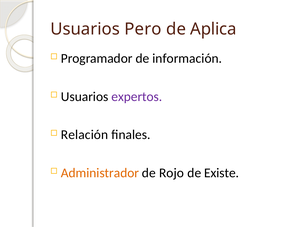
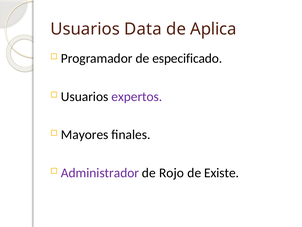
Pero: Pero -> Data (143, 29)
información: información -> especificado (187, 58)
Relación: Relación -> Mayores (85, 134)
Administrador colour: orange -> purple (100, 173)
